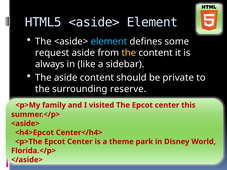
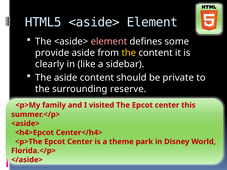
element colour: light blue -> pink (109, 42)
request: request -> provide (52, 53)
always: always -> clearly (50, 64)
